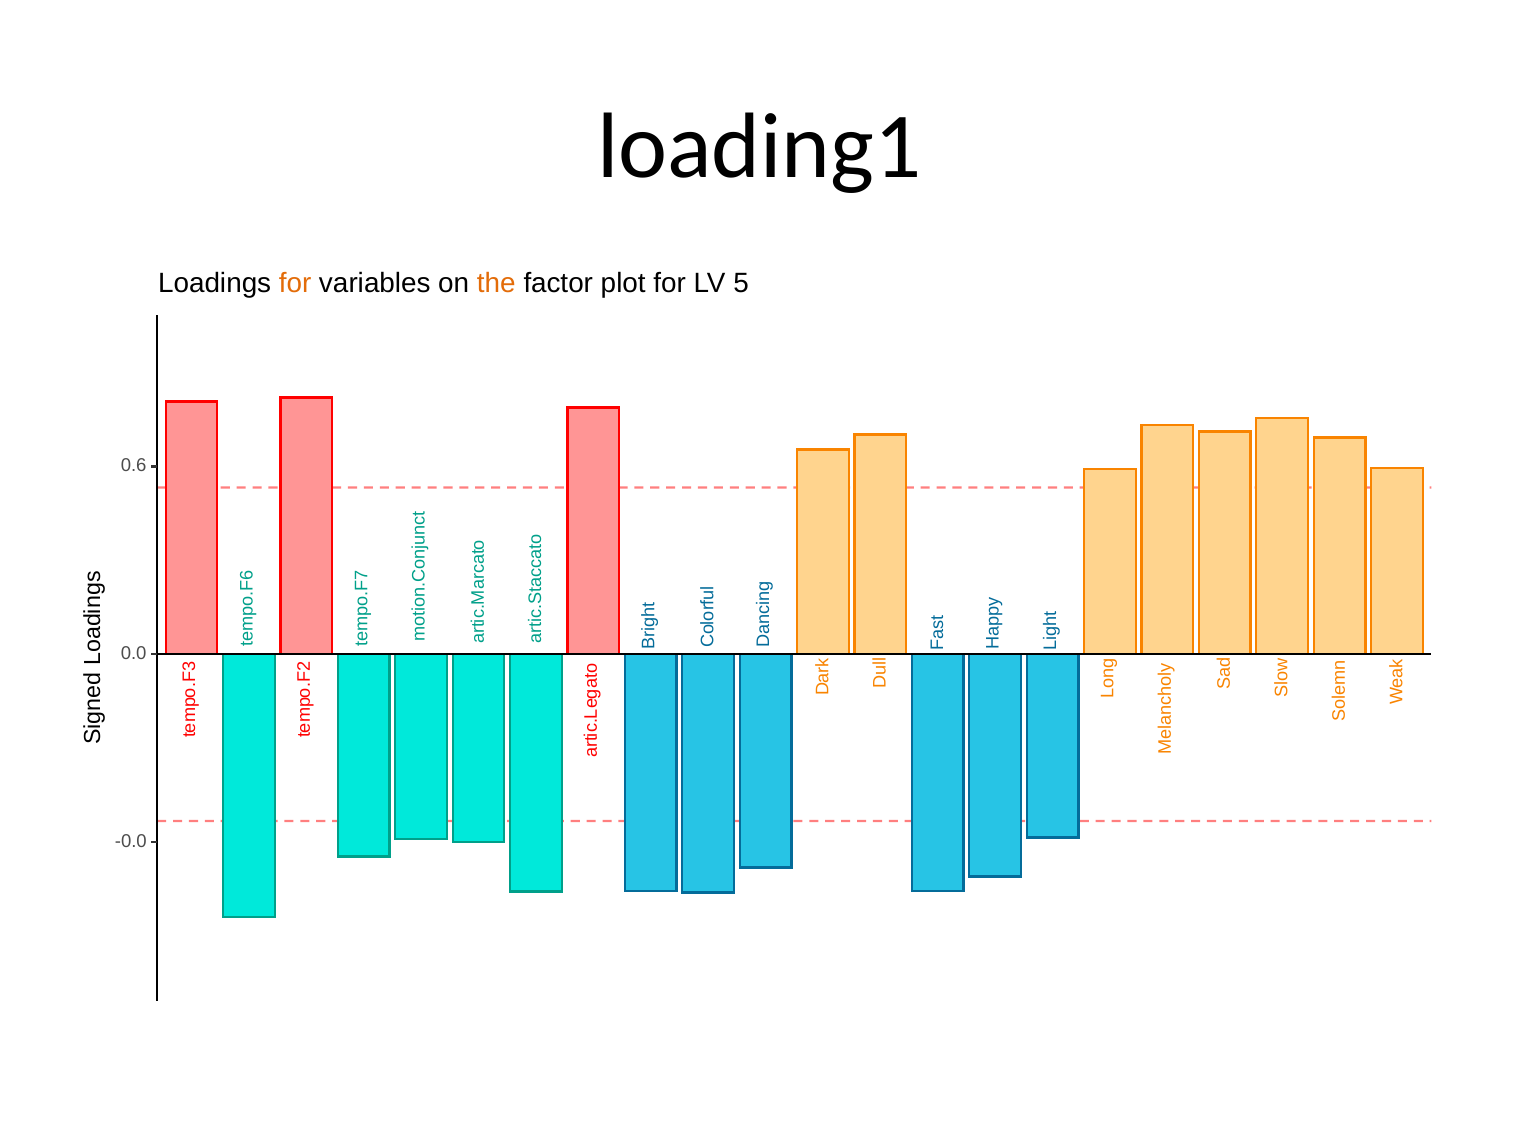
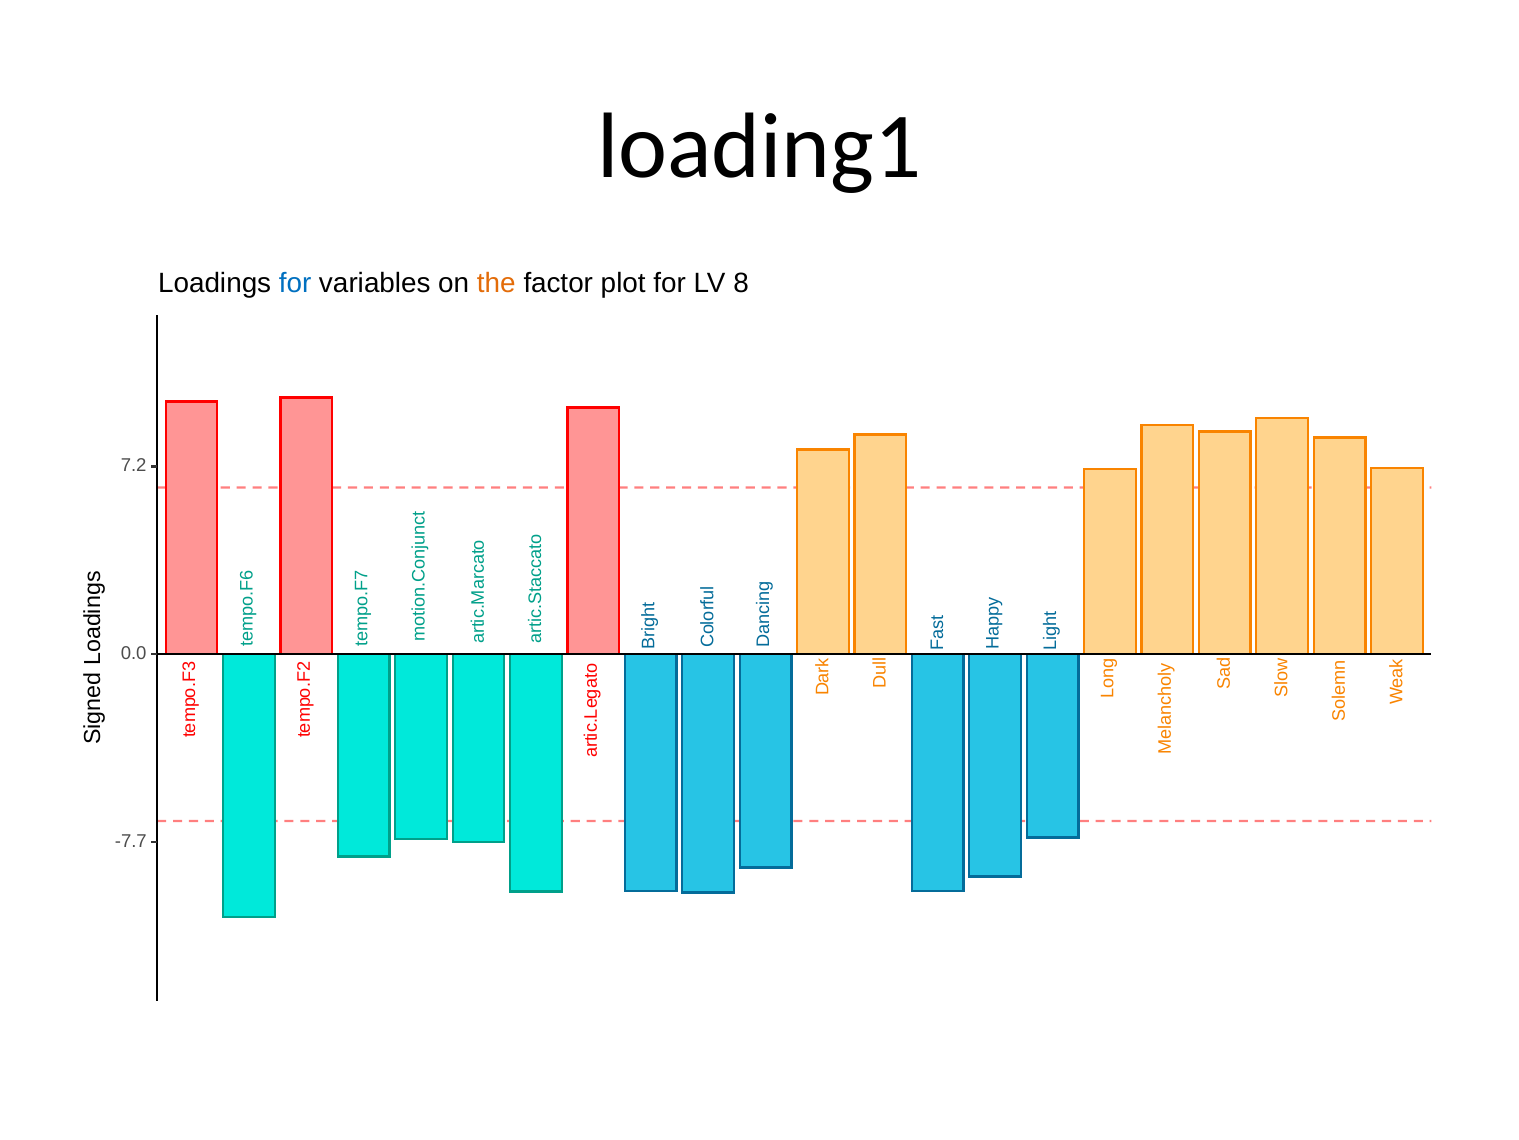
for colour: orange -> blue (295, 283)
5: 5 -> 8 (741, 283)
0.6: 0.6 -> 7.2 (134, 466)
-0.0: -0.0 -> -7.7 (131, 841)
